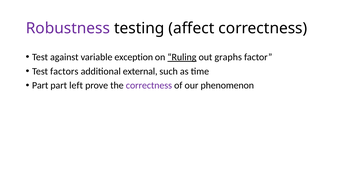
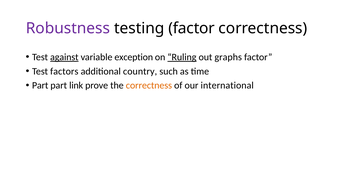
testing affect: affect -> factor (192, 28)
against underline: none -> present (64, 57)
external: external -> country (140, 71)
left: left -> link (76, 85)
correctness colour: purple -> orange (149, 85)
phenomenon: phenomenon -> international (227, 85)
